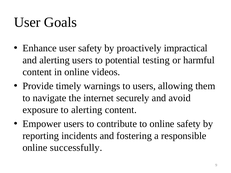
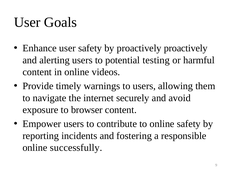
proactively impractical: impractical -> proactively (186, 48)
to alerting: alerting -> browser (87, 110)
